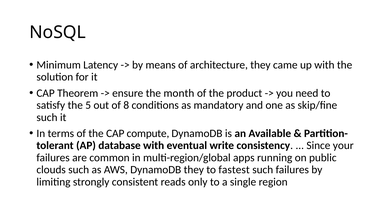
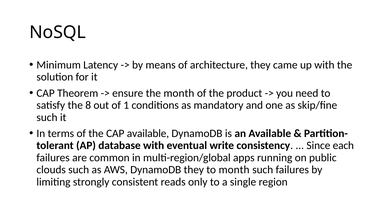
5: 5 -> 8 (88, 105)
8: 8 -> 1 (126, 105)
CAP compute: compute -> available (148, 133)
your: your -> each (343, 146)
to fastest: fastest -> month (234, 170)
